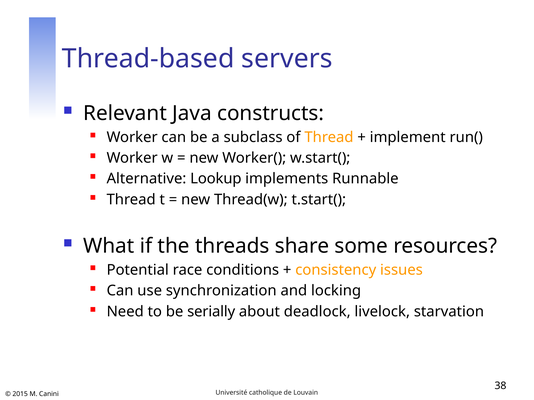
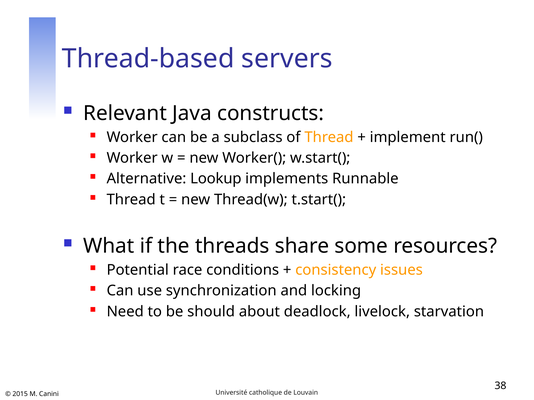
serially: serially -> should (211, 312)
